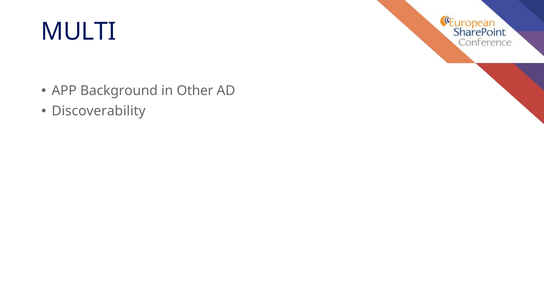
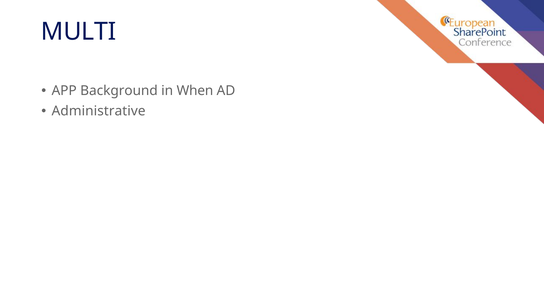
Other: Other -> When (195, 91)
Discoverability: Discoverability -> Administrative (99, 111)
